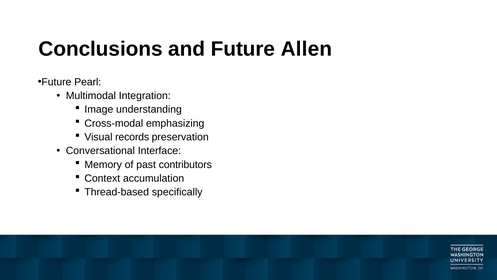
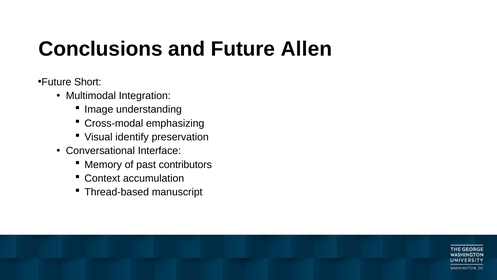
Pearl: Pearl -> Short (88, 82)
records: records -> identify (132, 137)
specifically: specifically -> manuscript (177, 192)
